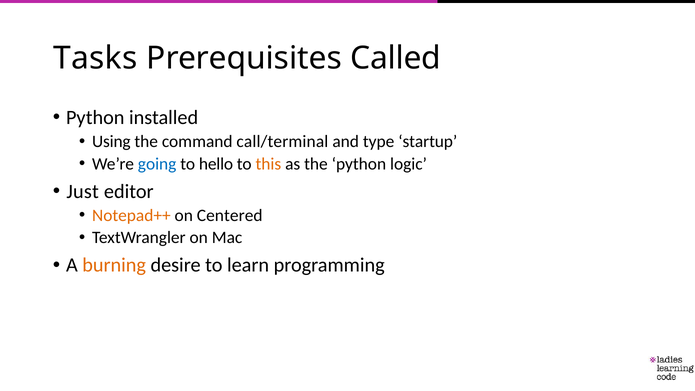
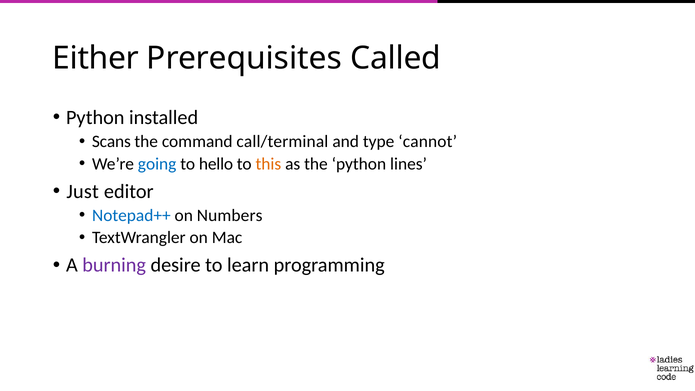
Tasks: Tasks -> Either (96, 58)
Using: Using -> Scans (111, 141)
startup: startup -> cannot (428, 141)
logic: logic -> lines (408, 164)
Notepad++ colour: orange -> blue (131, 215)
Centered: Centered -> Numbers (230, 215)
burning colour: orange -> purple (114, 265)
